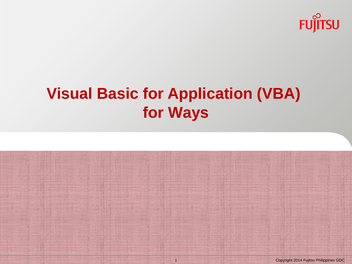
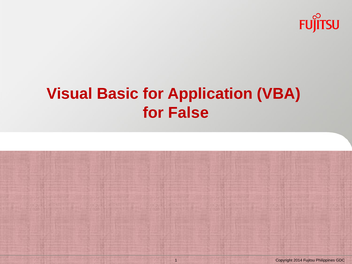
Ways: Ways -> False (188, 113)
